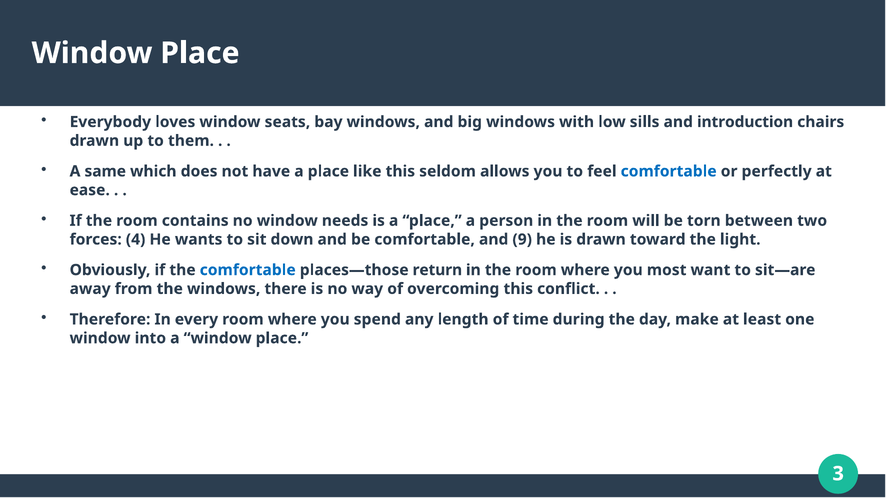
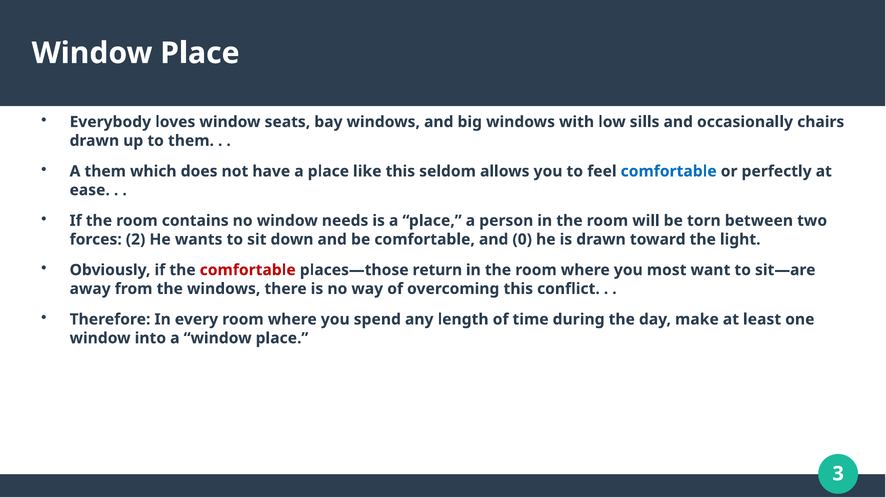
introduction: introduction -> occasionally (745, 122)
A same: same -> them (105, 171)
4: 4 -> 2 (136, 240)
9: 9 -> 0 (522, 240)
comfortable colour: blue -> red (248, 270)
